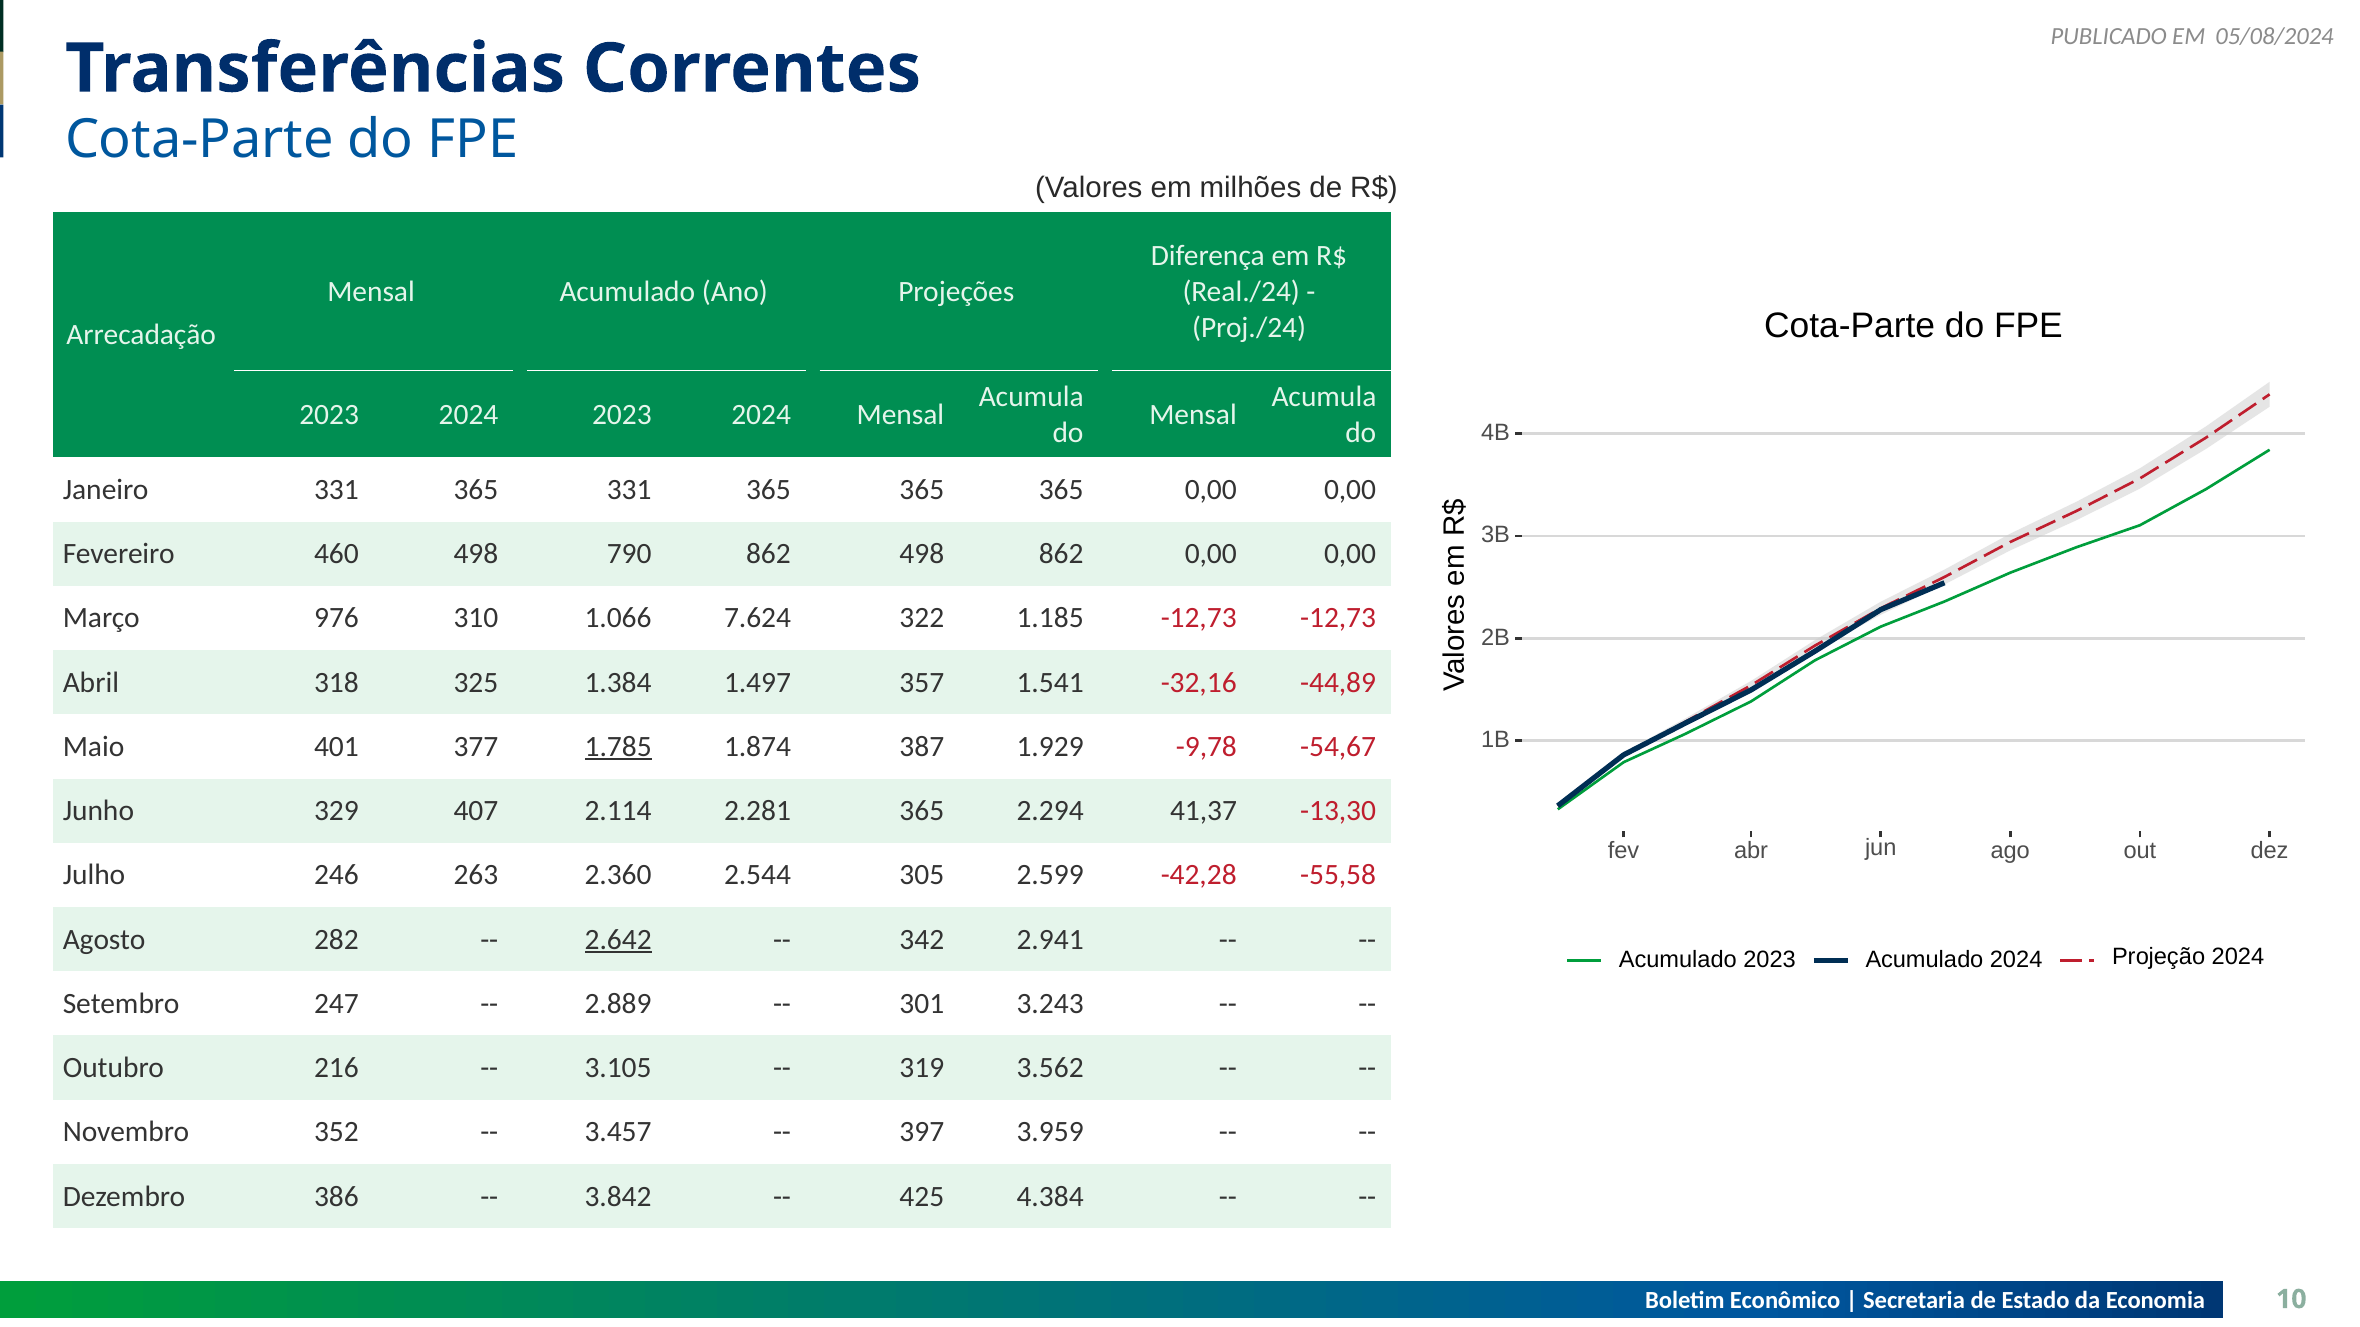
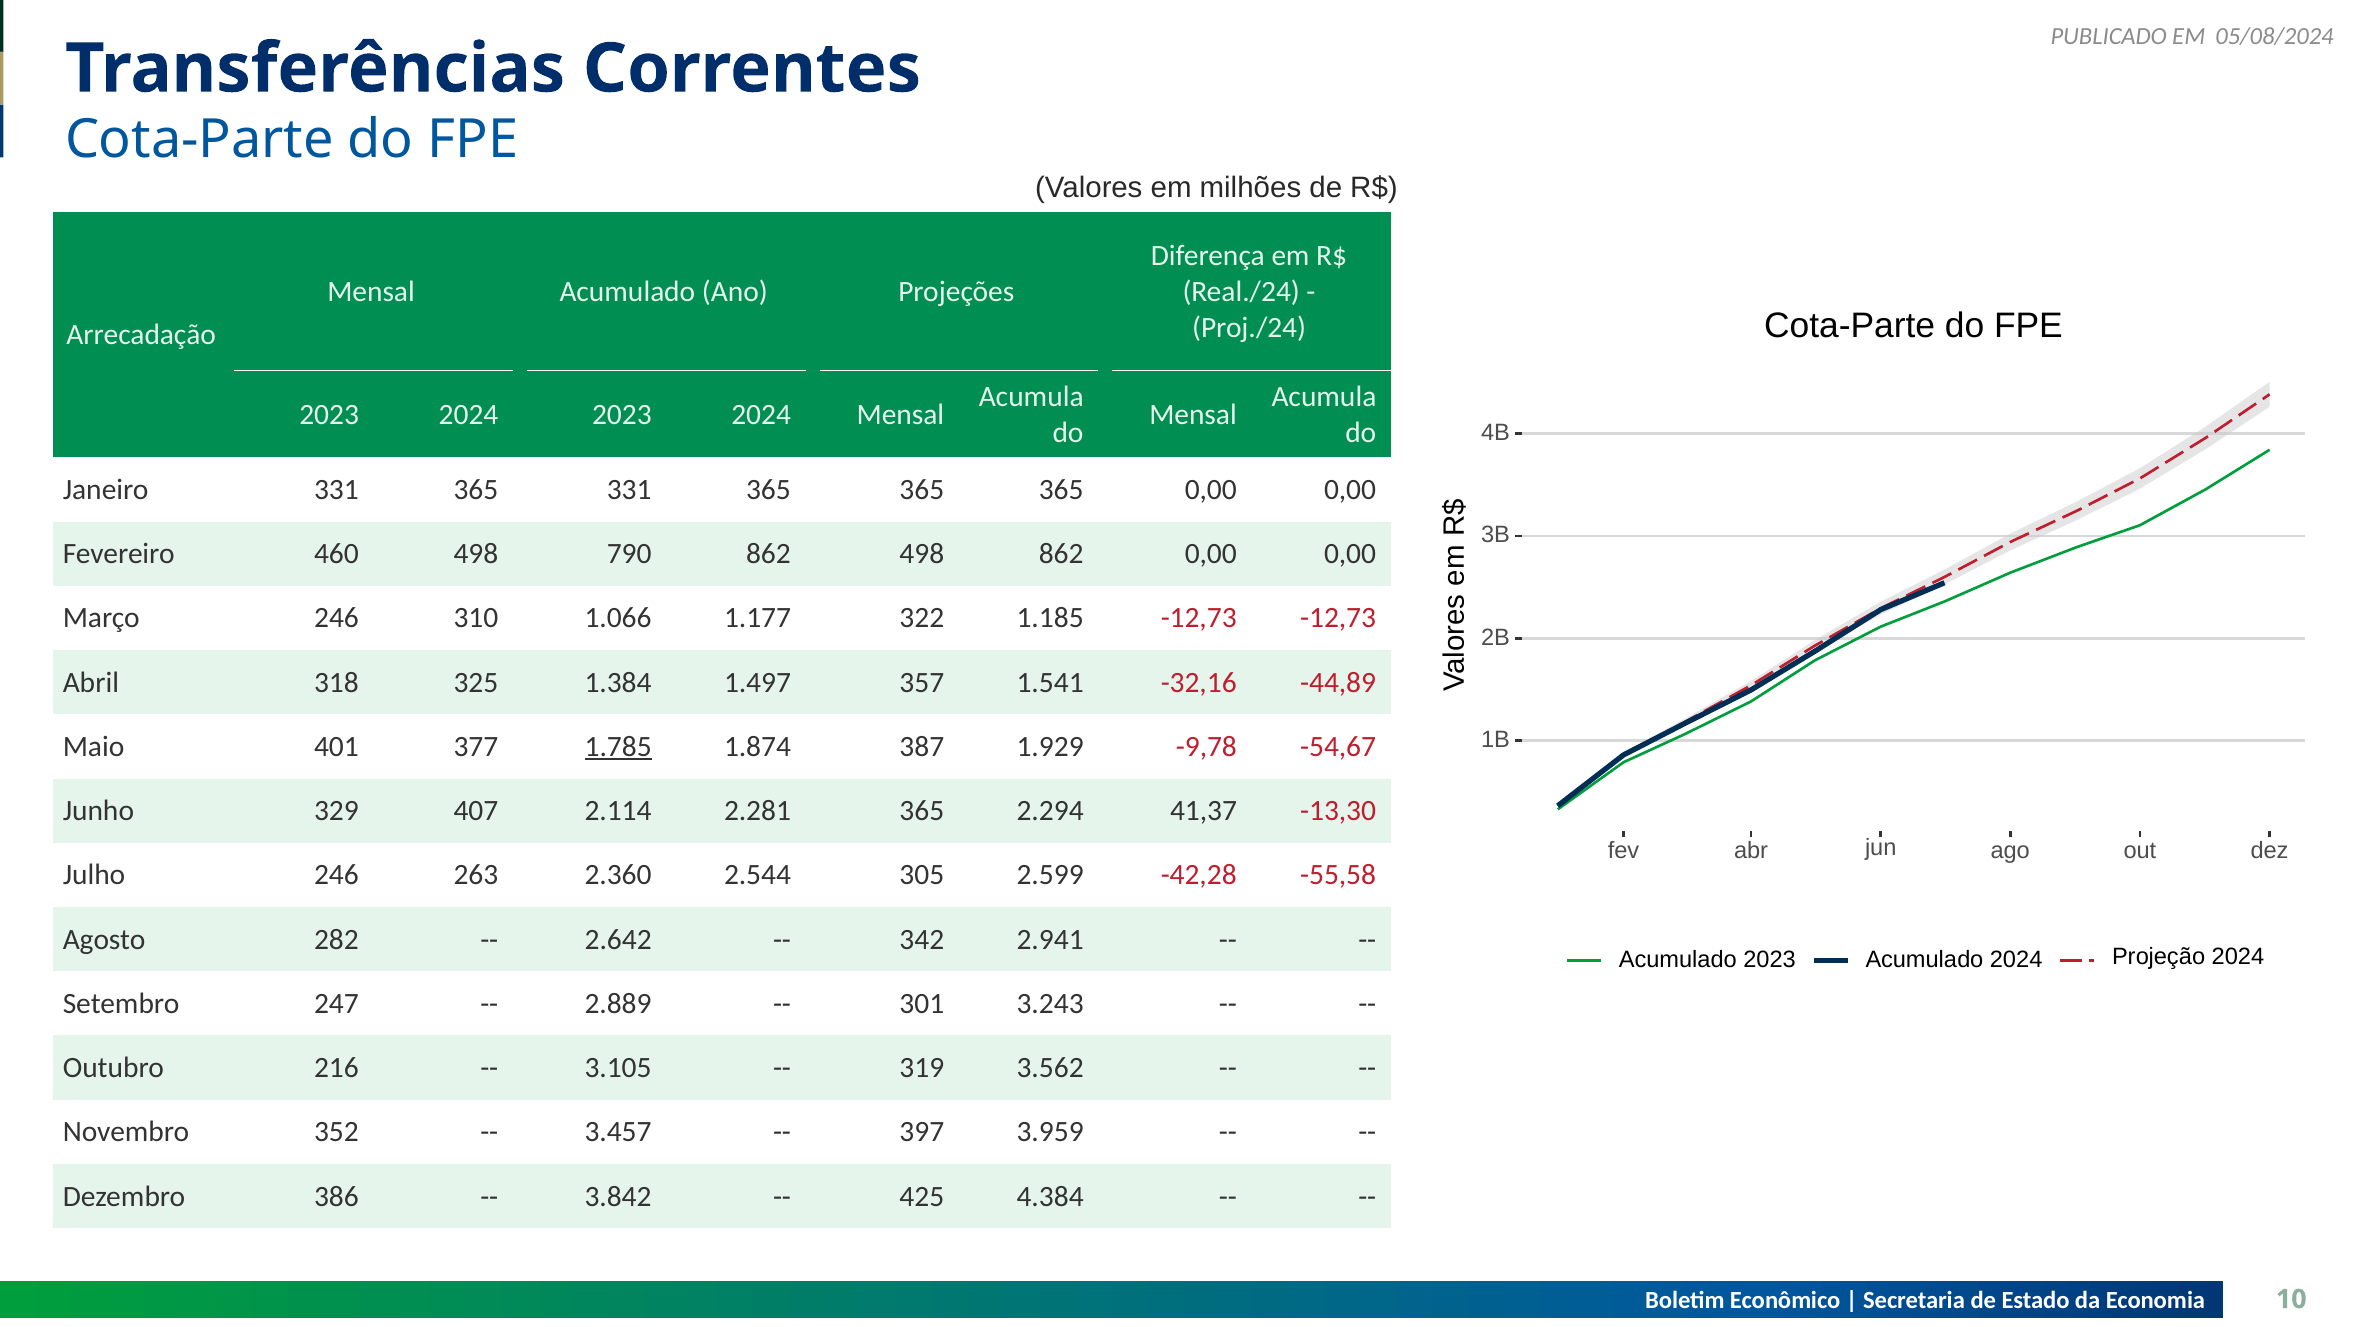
Março 976: 976 -> 246 (336, 618)
7.624: 7.624 -> 1.177 (758, 618)
2.642 underline: present -> none (618, 940)
